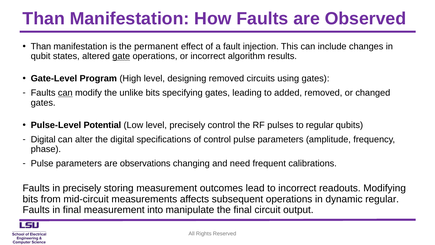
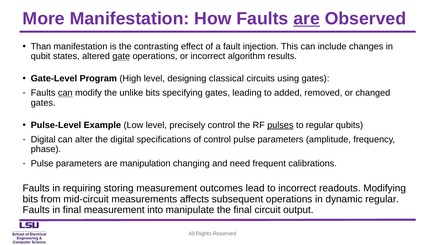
Than: Than -> More (44, 19)
are underline: none -> present (307, 19)
permanent: permanent -> contrasting (156, 46)
designing removed: removed -> classical (226, 79)
Potential: Potential -> Example (102, 125)
pulses underline: none -> present (280, 125)
observations: observations -> manipulation (145, 163)
in precisely: precisely -> requiring (82, 188)
